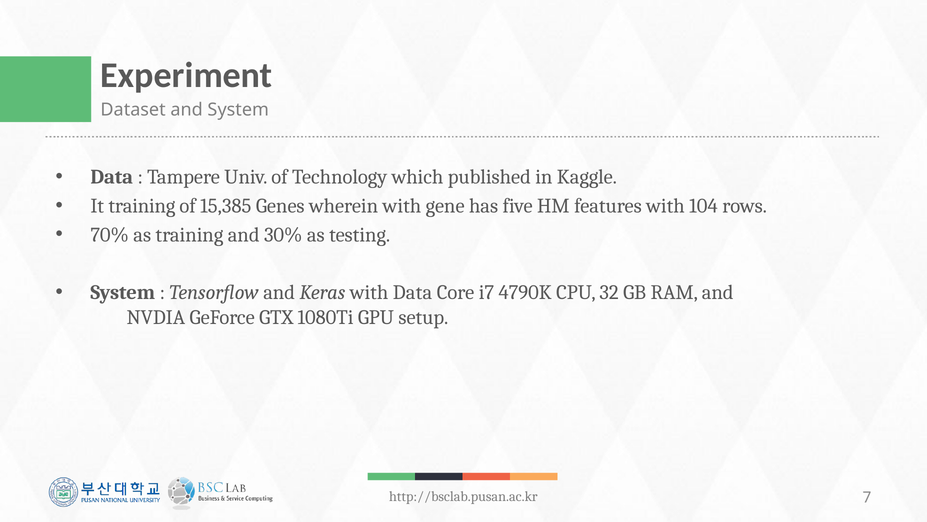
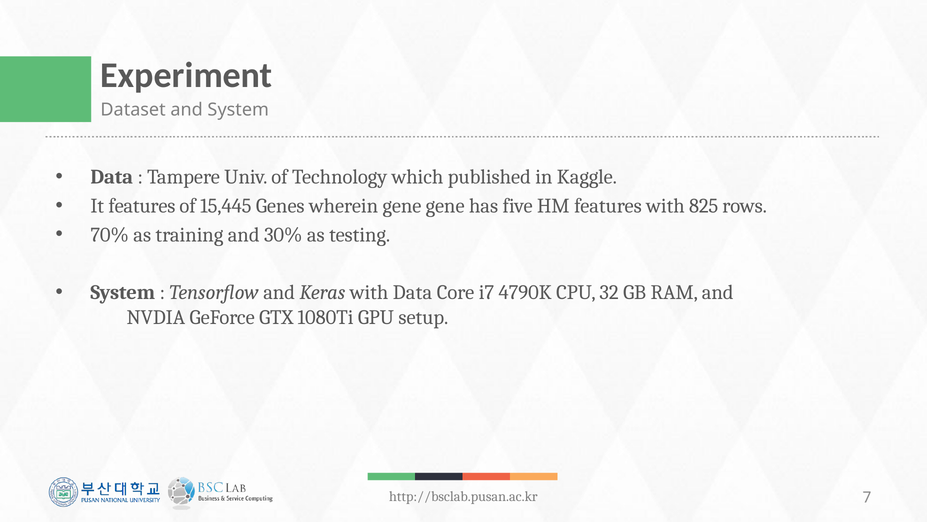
It training: training -> features (142, 206)
15,385: 15,385 -> 15,445 (226, 206)
wherein with: with -> gene (402, 206)
104: 104 -> 825 (704, 206)
